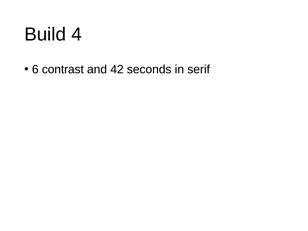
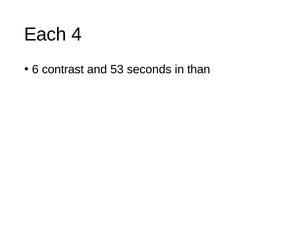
Build: Build -> Each (45, 34)
42: 42 -> 53 (117, 69)
serif: serif -> than (199, 69)
